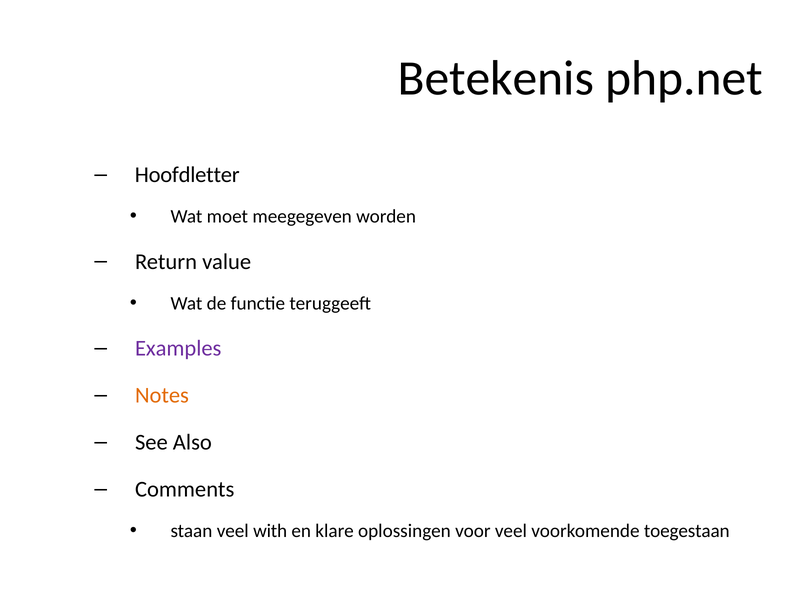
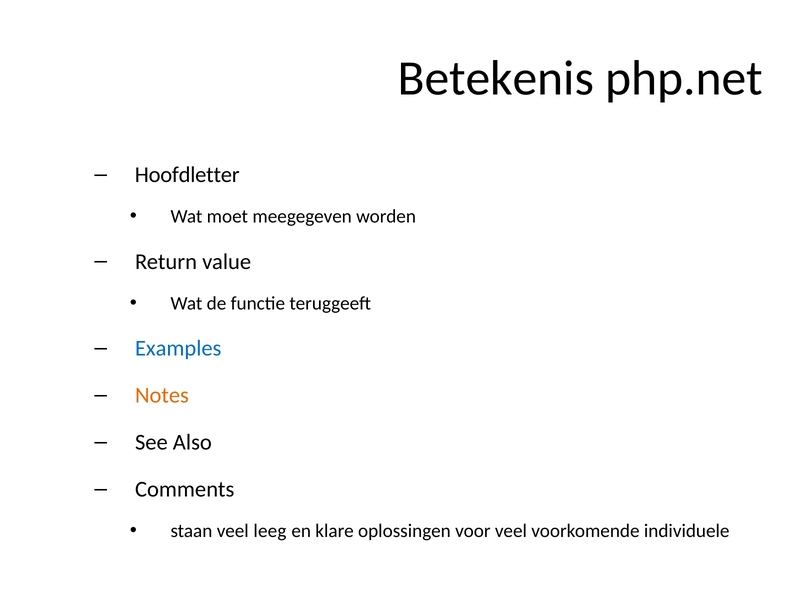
Examples colour: purple -> blue (178, 349)
with: with -> leeg (270, 531)
toegestaan: toegestaan -> individuele (687, 531)
